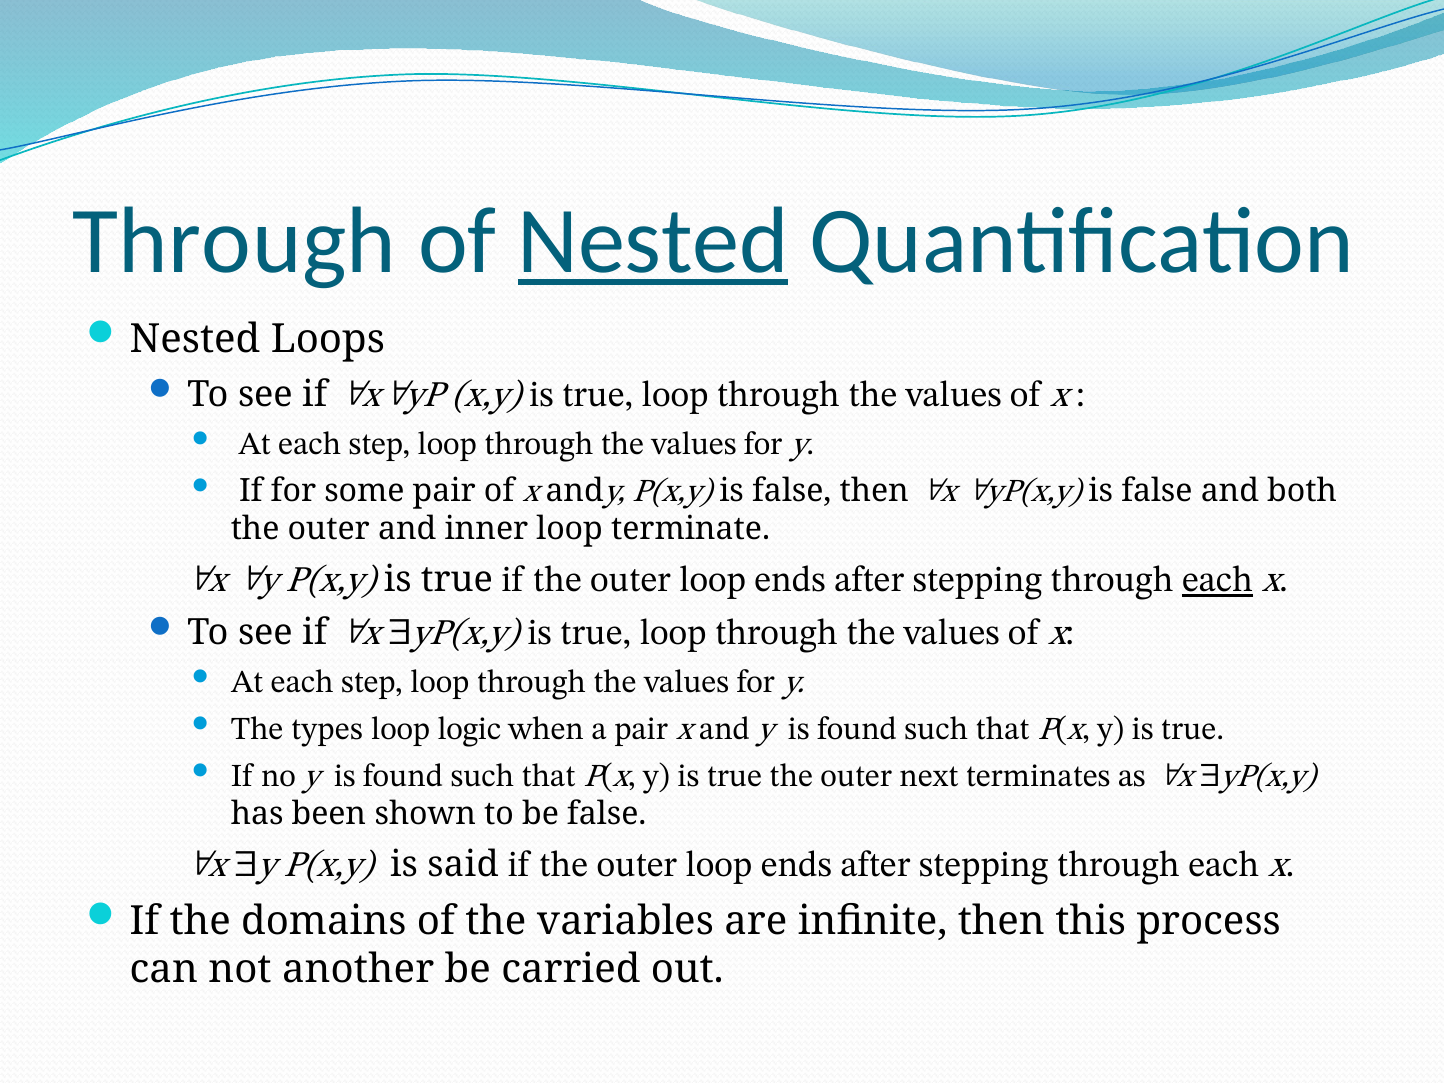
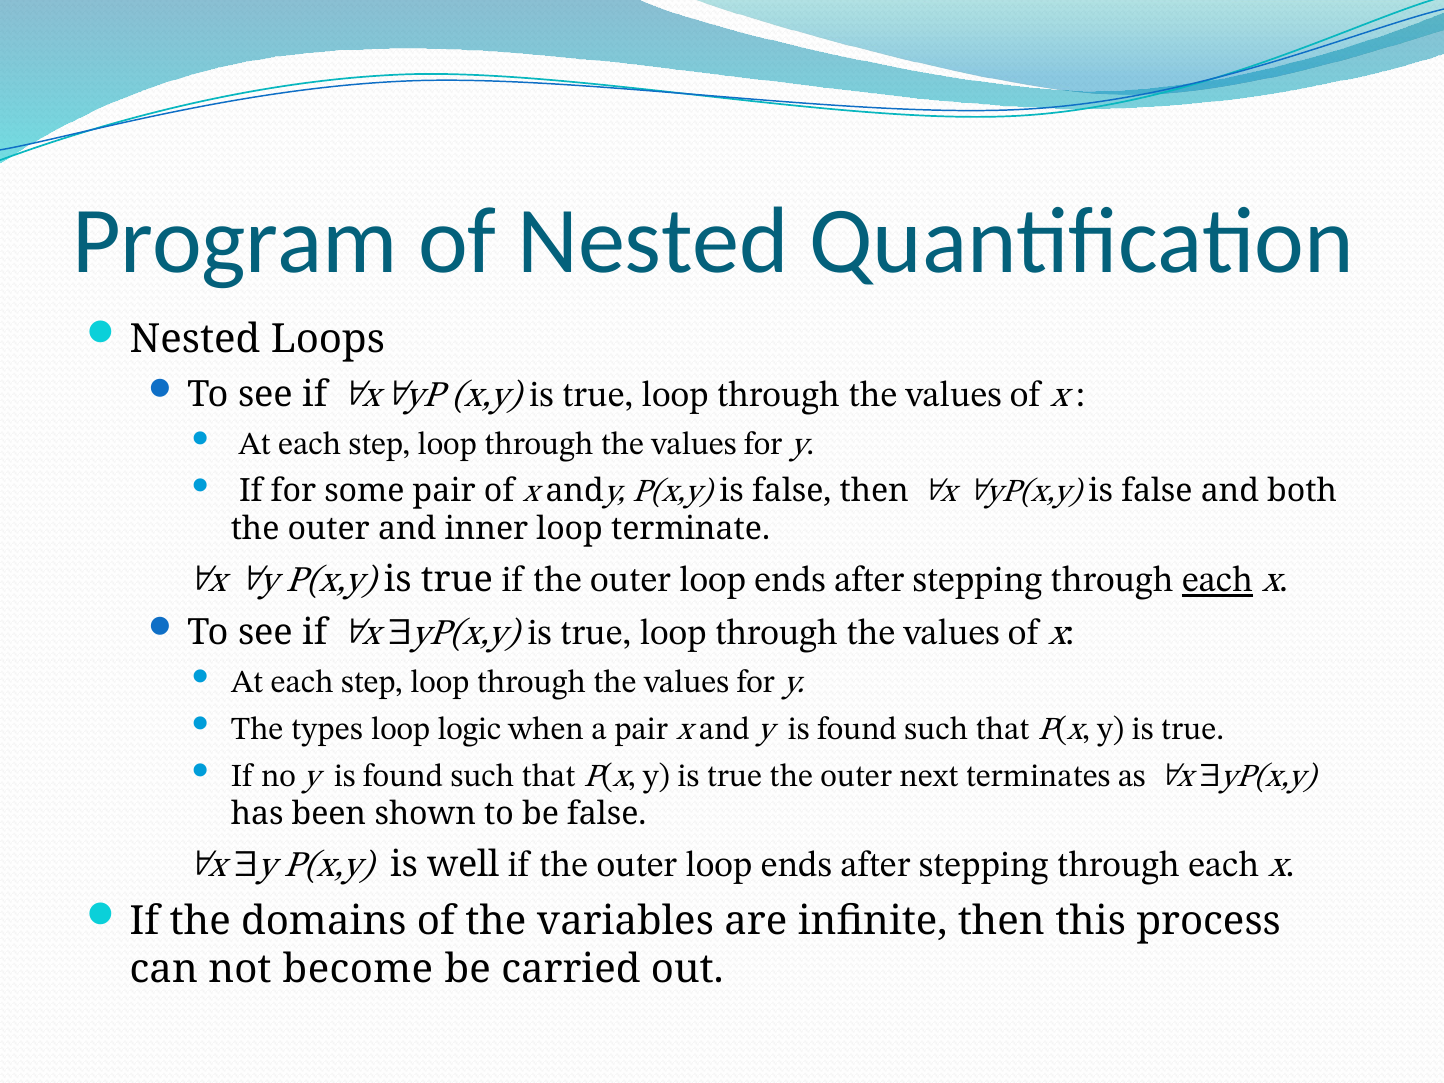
Through: Through -> Program (235, 242)
Nested underline: present -> none (653, 242)
said: said -> well (463, 865)
another: another -> become (358, 970)
